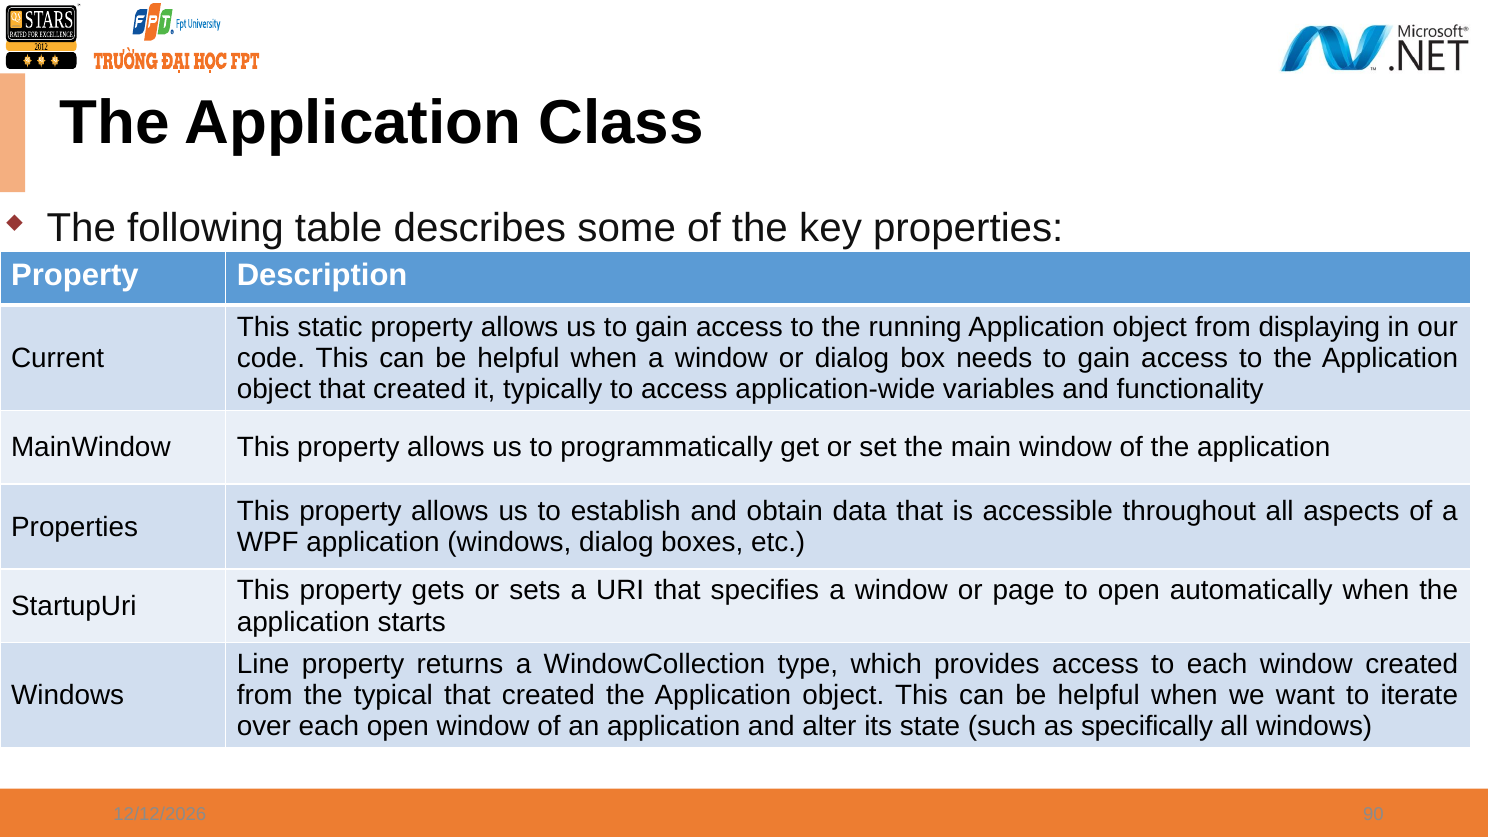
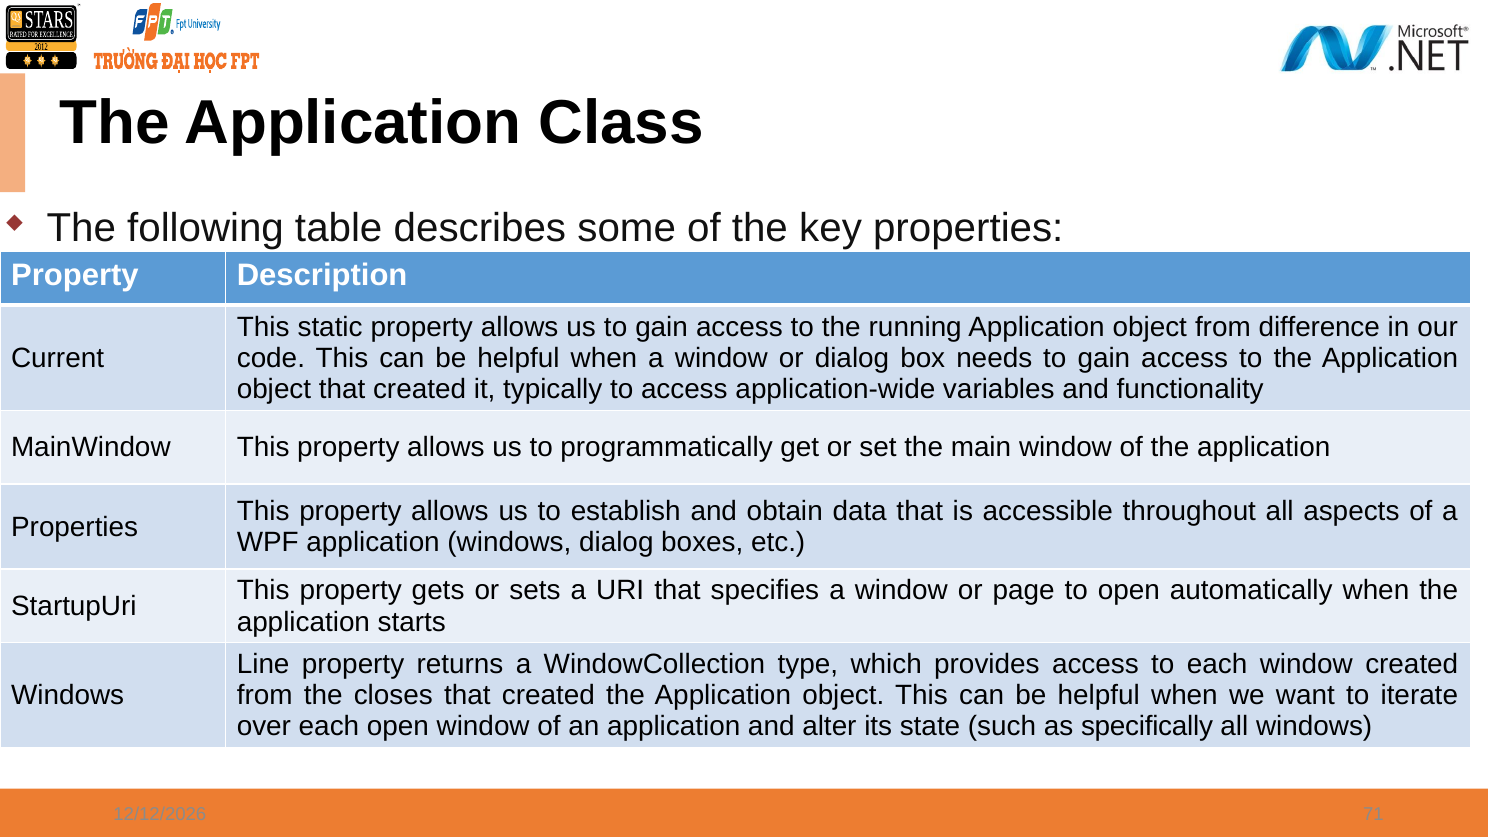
displaying: displaying -> difference (1319, 327)
typical: typical -> closes (393, 695)
90: 90 -> 71 (1373, 814)
